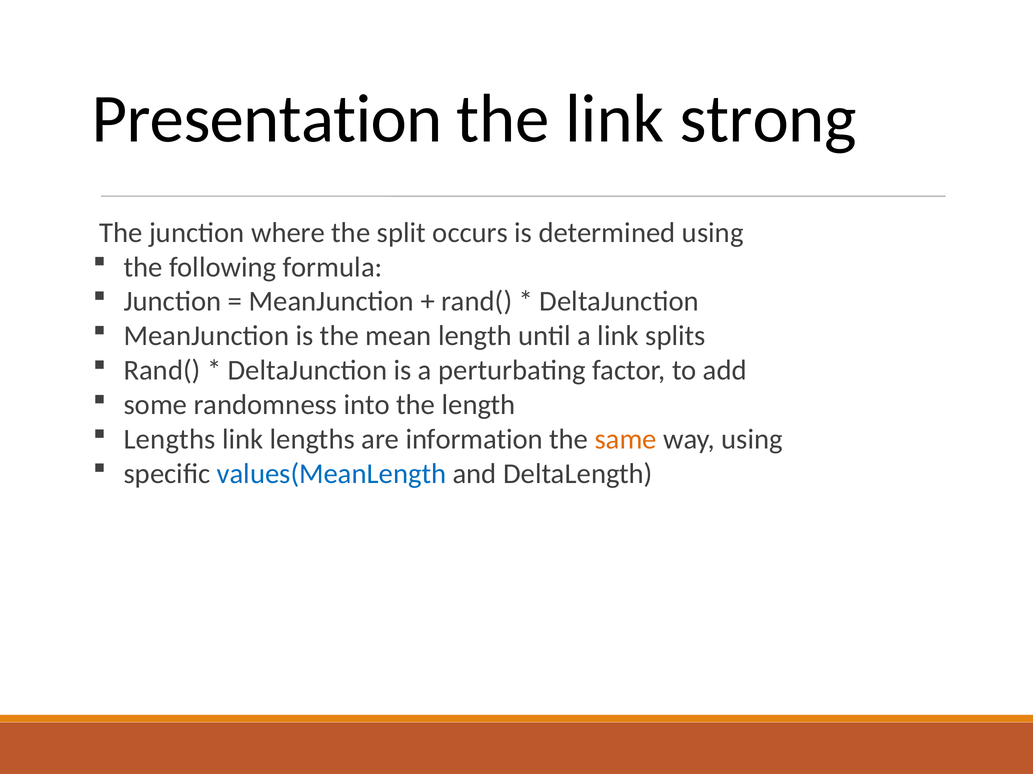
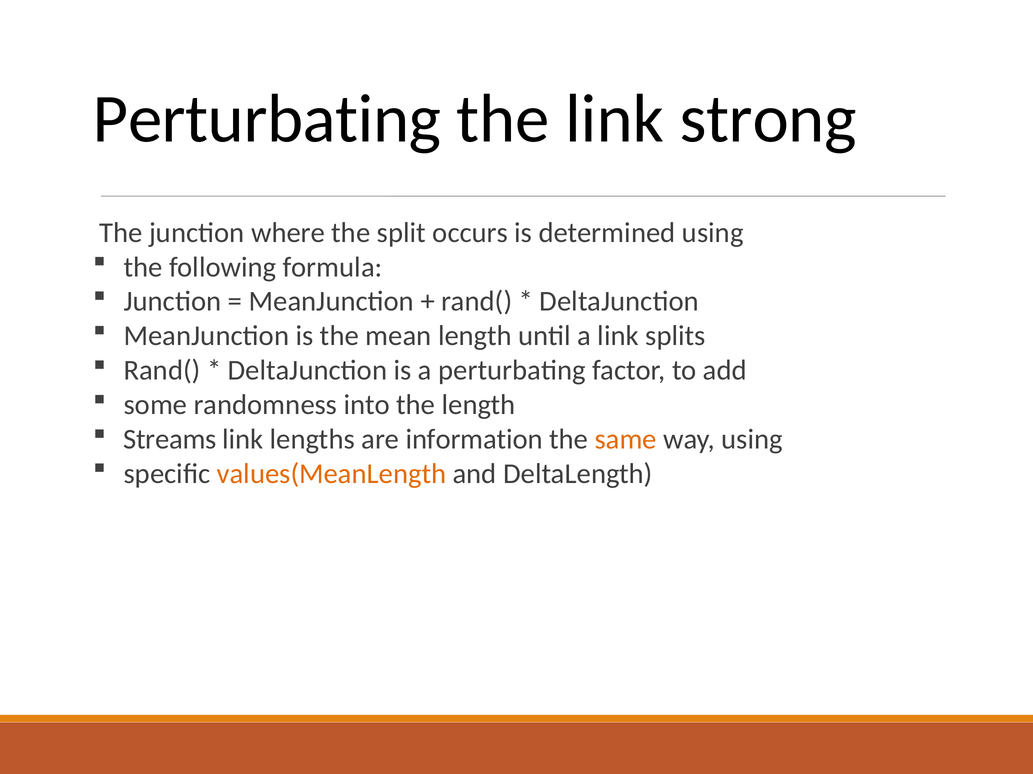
Presentation: Presentation -> Perturbating (267, 119)
Lengths: Lengths -> Streams (170, 440)
values(MeanLength colour: blue -> orange (331, 474)
